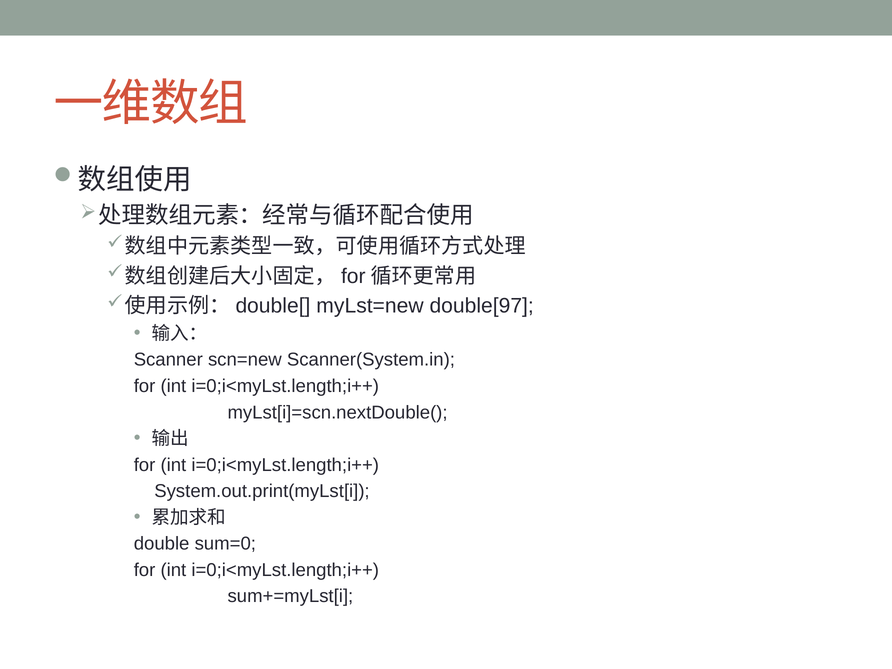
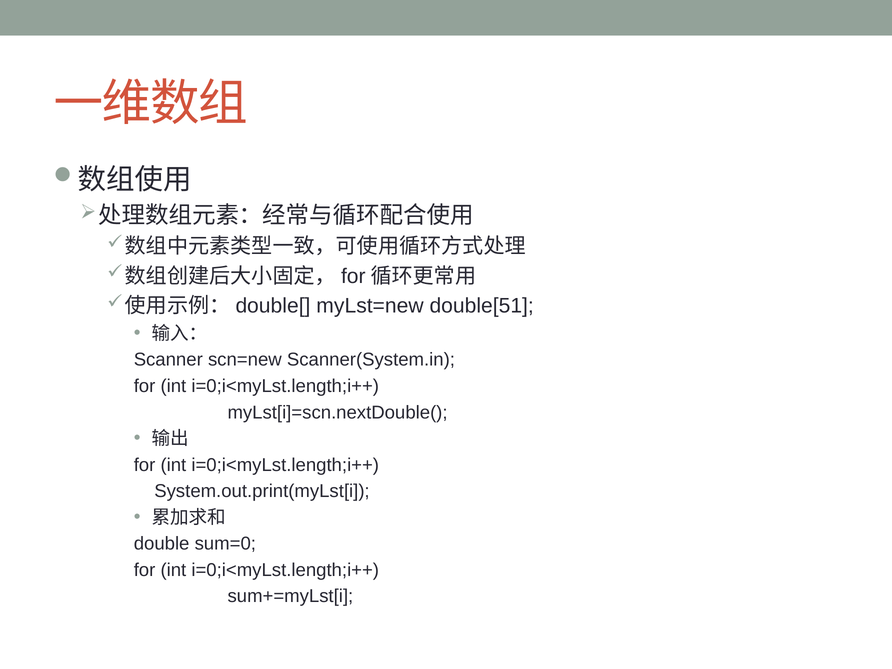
double[97: double[97 -> double[51 (482, 306)
